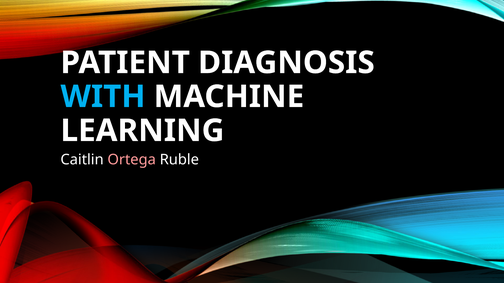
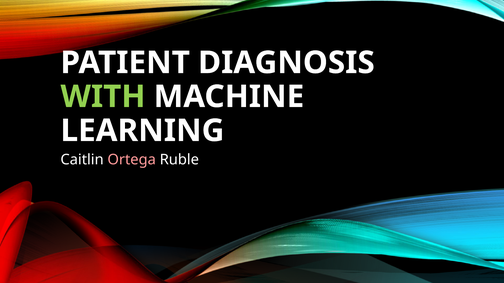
WITH colour: light blue -> light green (103, 97)
